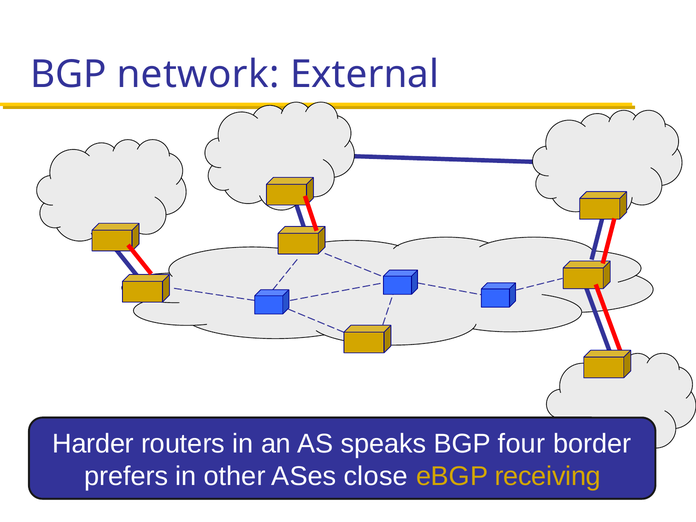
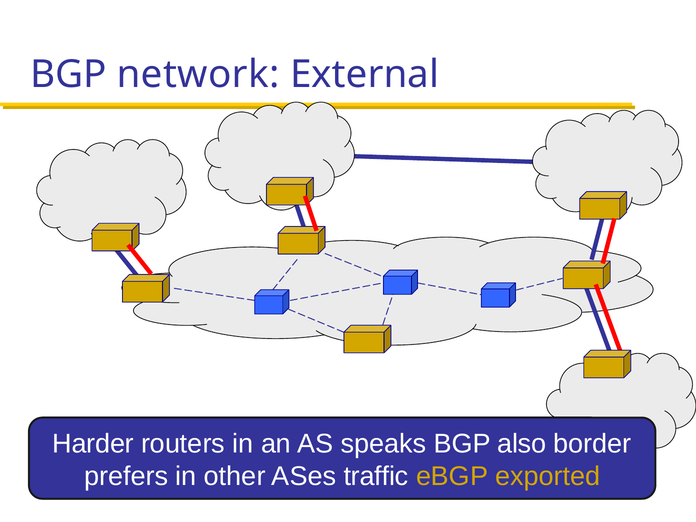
four: four -> also (522, 444)
close: close -> traffic (376, 476)
receiving: receiving -> exported (548, 476)
